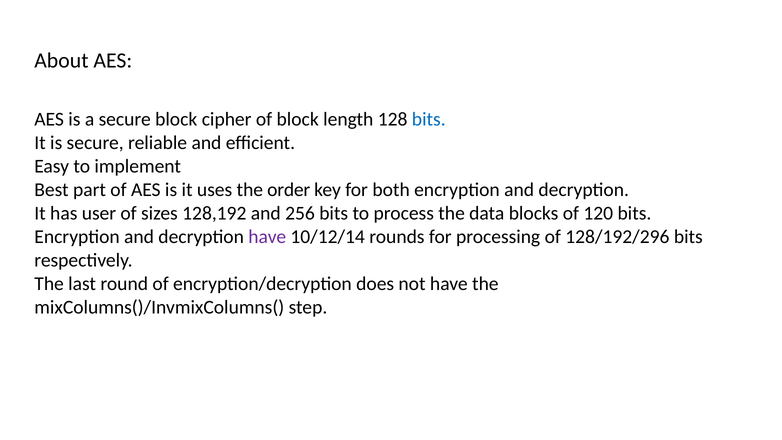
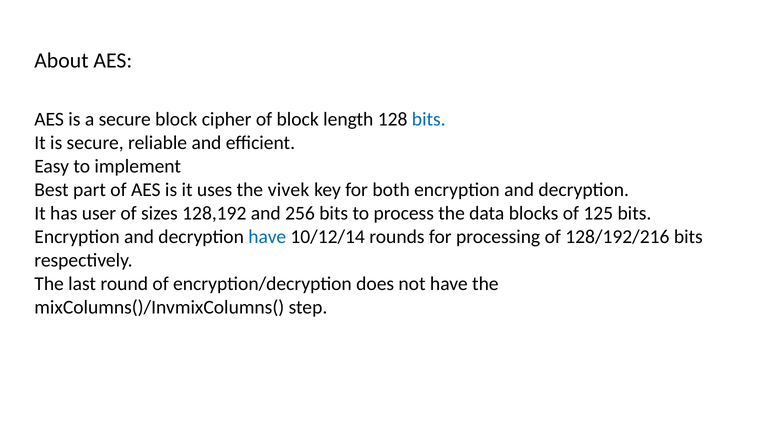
order: order -> vivek (289, 190)
120: 120 -> 125 (598, 213)
have colour: purple -> blue (267, 237)
128/192/296: 128/192/296 -> 128/192/216 (617, 237)
